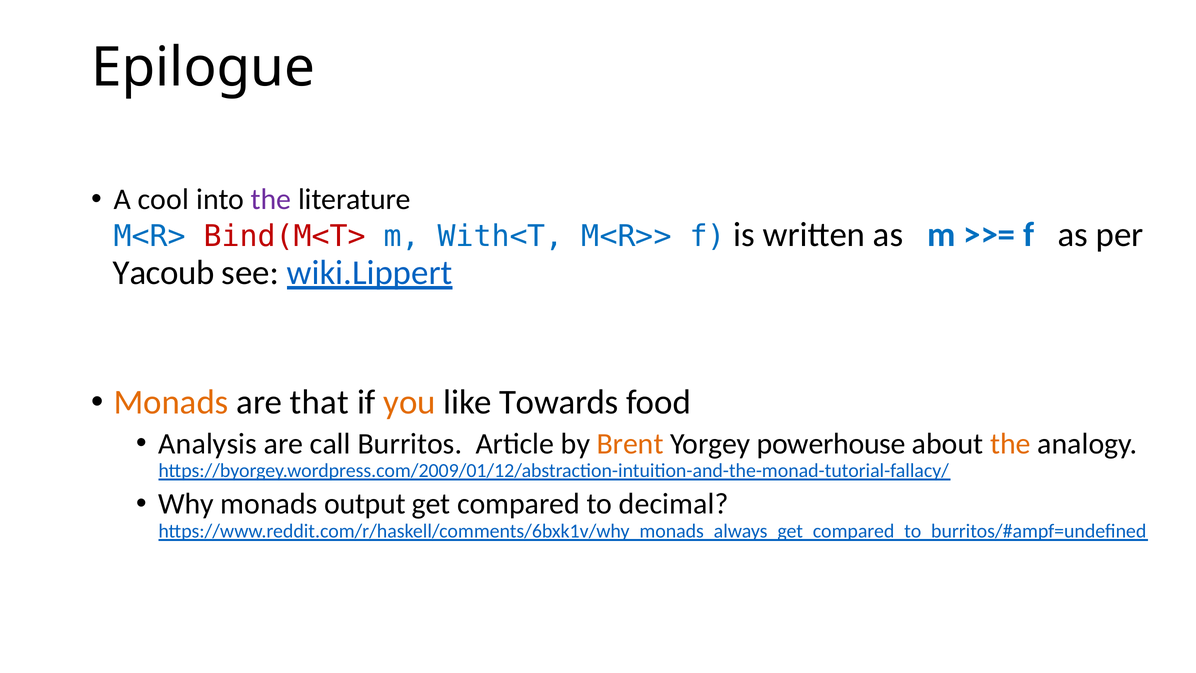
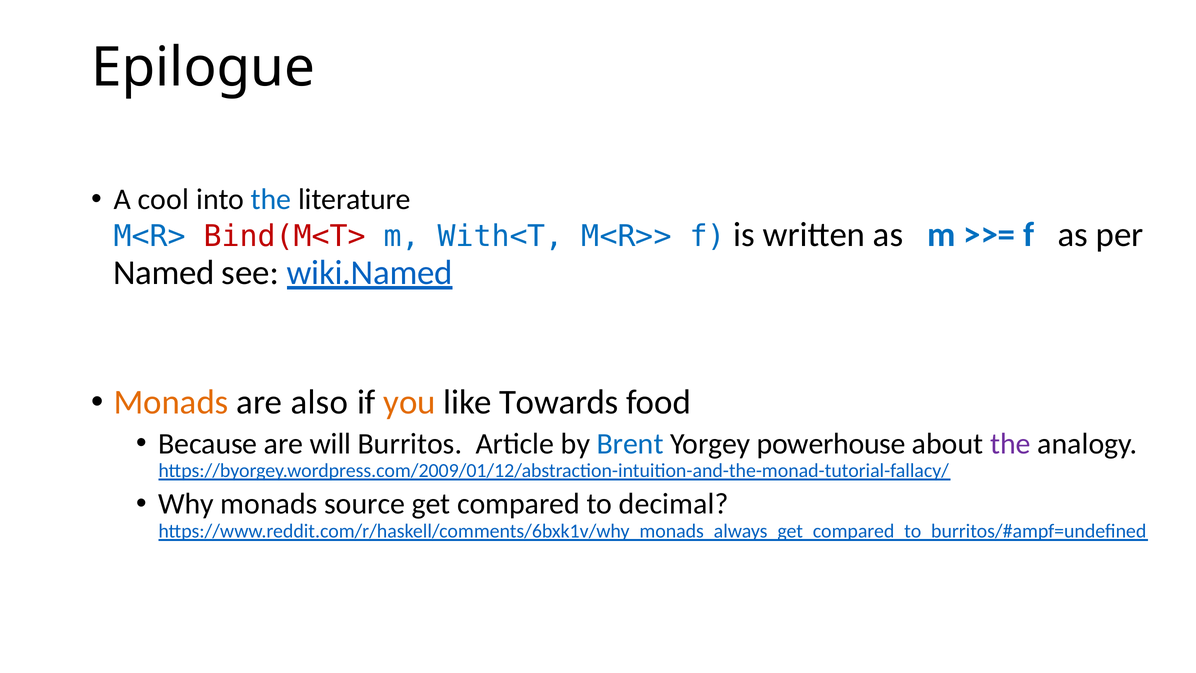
the colour: purple -> blue (271, 200)
Yacoub: Yacoub -> Named (164, 273)
wiki.Lippert: wiki.Lippert -> wiki.Named (370, 273)
that: that -> also (319, 402)
Analysis: Analysis -> Because (208, 443)
call: call -> will (330, 443)
Brent colour: orange -> blue (630, 443)
the colour: orange -> purple (1010, 443)
output: output -> source (365, 504)
